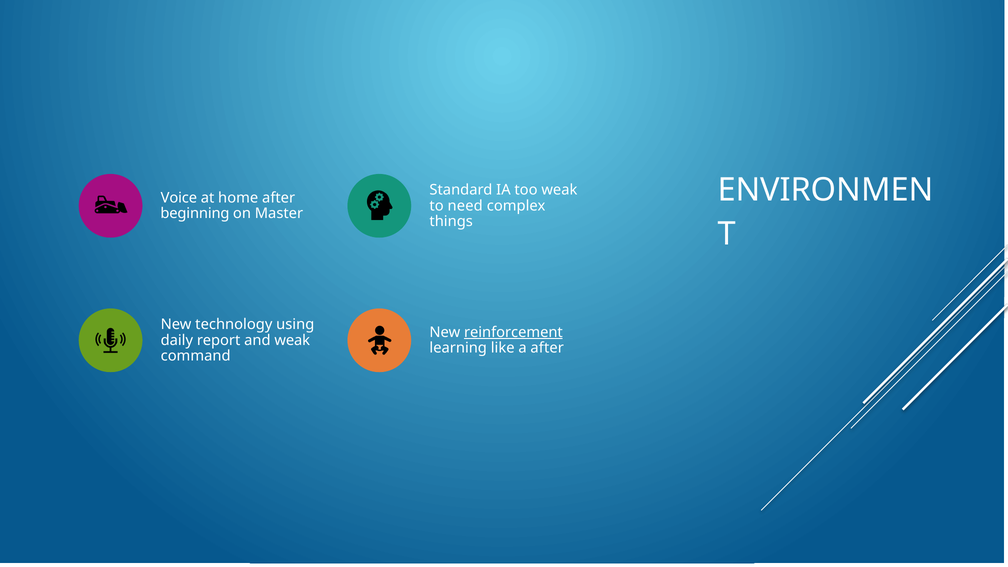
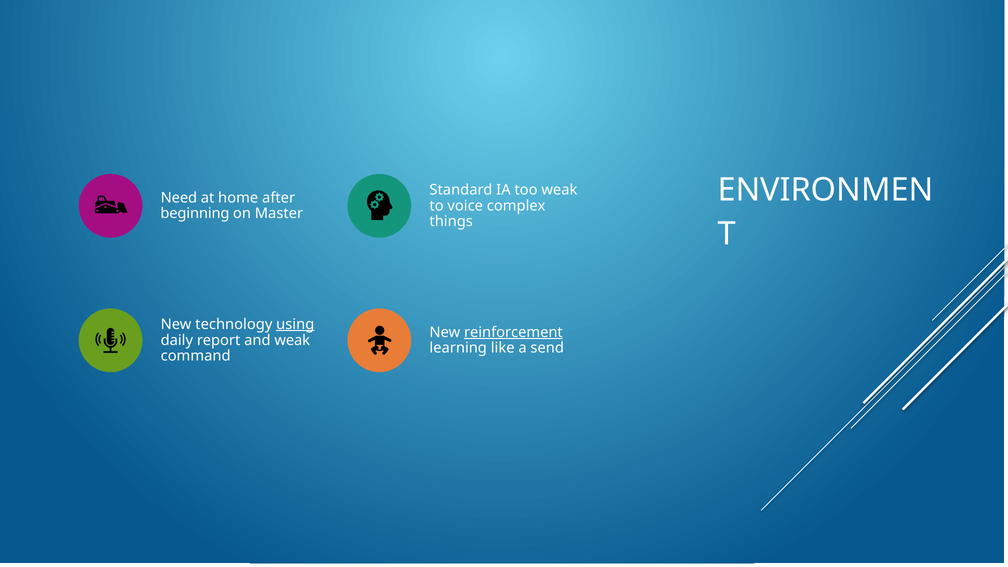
Voice: Voice -> Need (179, 198)
need: need -> voice (465, 206)
using underline: none -> present (295, 324)
a after: after -> send (547, 348)
